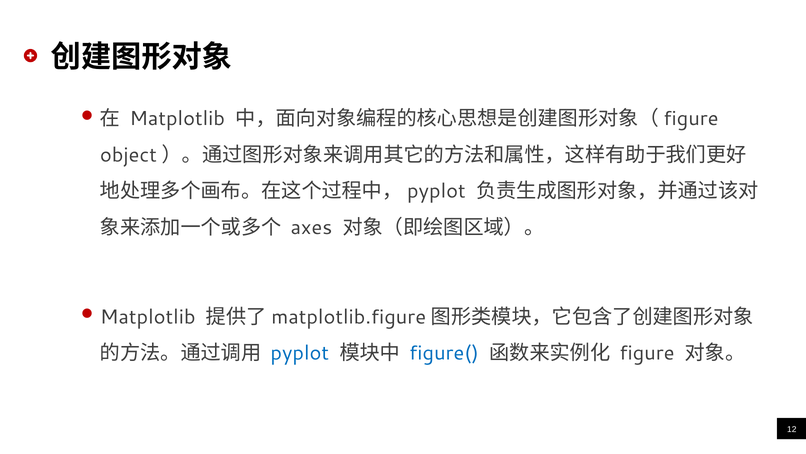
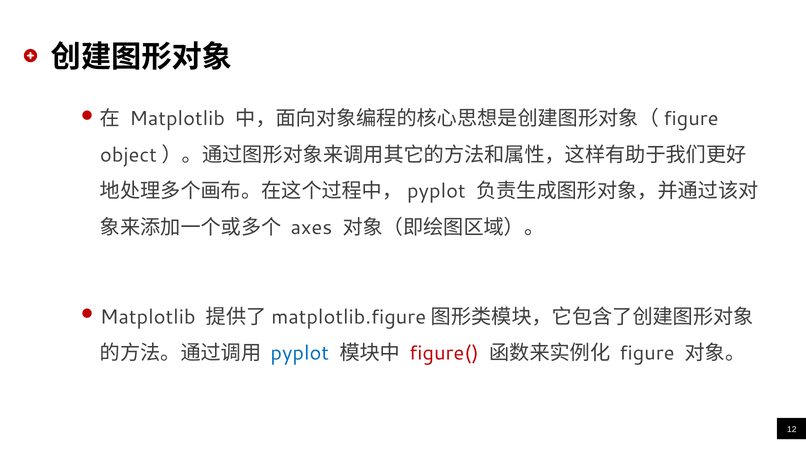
figure( colour: blue -> red (444, 353)
